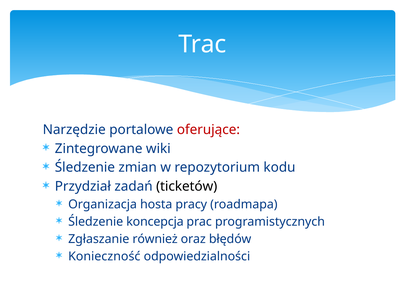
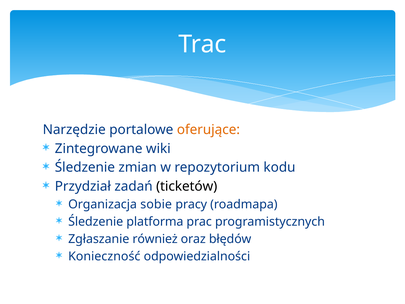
oferujące colour: red -> orange (208, 130)
hosta: hosta -> sobie (156, 204)
koncepcja: koncepcja -> platforma (155, 221)
